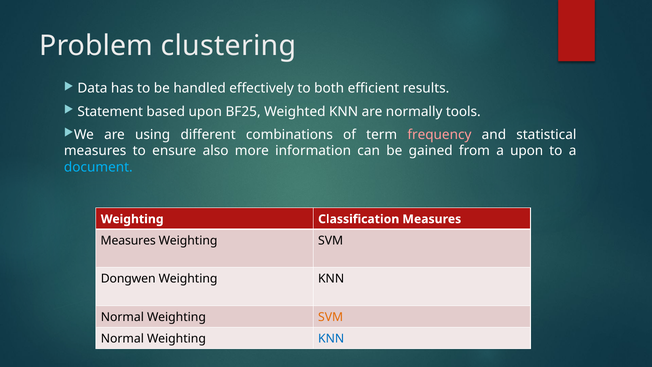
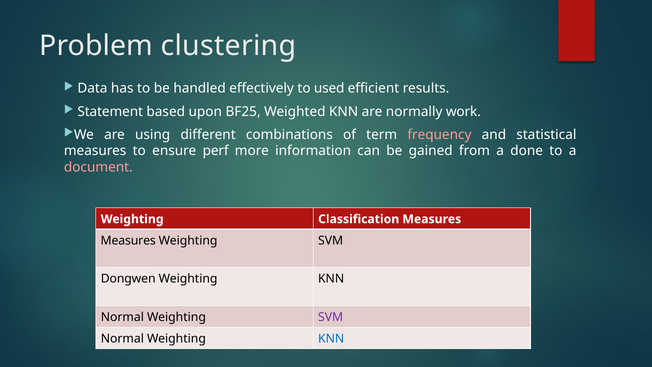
both: both -> used (329, 88)
tools: tools -> work (463, 111)
also: also -> perf (216, 151)
a upon: upon -> done (527, 151)
document colour: light blue -> pink (98, 167)
SVM colour: orange -> purple (331, 317)
